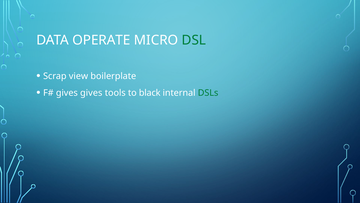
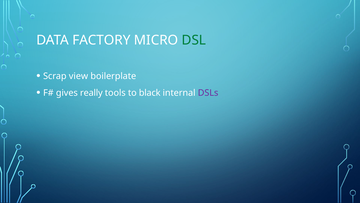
OPERATE: OPERATE -> FACTORY (101, 40)
gives gives: gives -> really (91, 93)
DSLs colour: green -> purple (208, 93)
